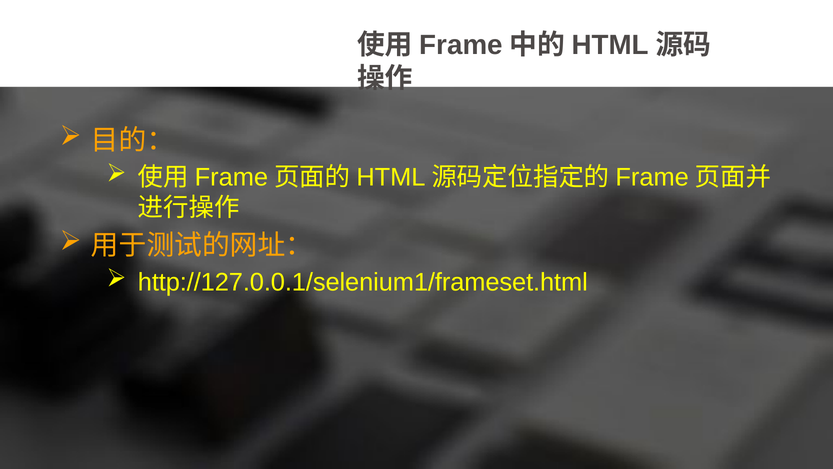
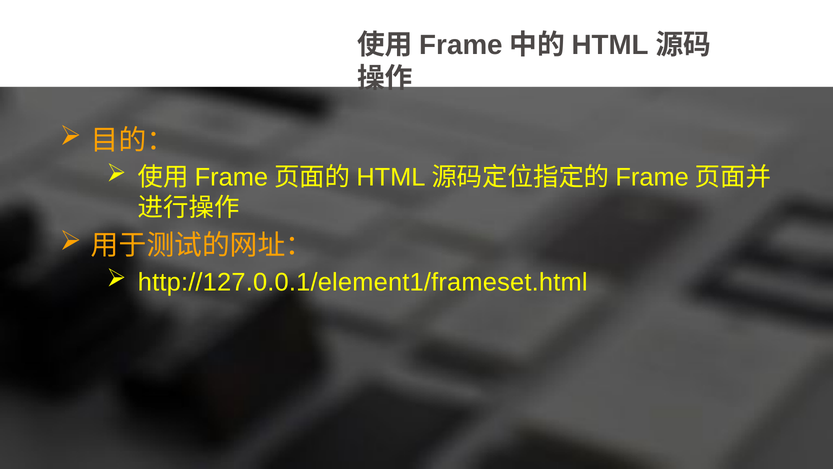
http://127.0.0.1/selenium1/frameset.html: http://127.0.0.1/selenium1/frameset.html -> http://127.0.0.1/element1/frameset.html (363, 282)
